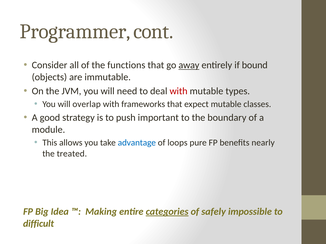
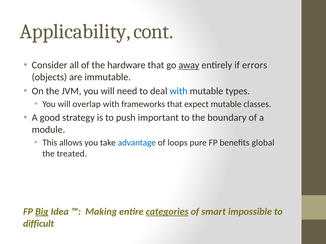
Programmer: Programmer -> Applicability (75, 32)
functions: functions -> hardware (126, 65)
bound: bound -> errors (255, 65)
with colour: red -> blue (179, 91)
nearly: nearly -> global (263, 143)
Big underline: none -> present (42, 212)
safely: safely -> smart (214, 212)
